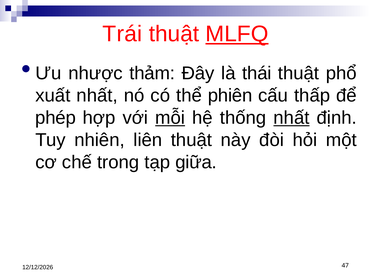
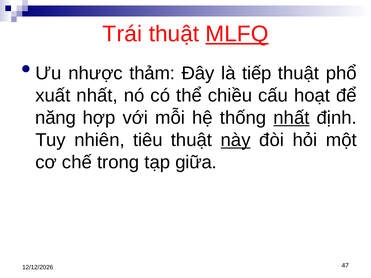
thái: thái -> tiếp (257, 73)
phiên: phiên -> chiều (230, 96)
thấp: thấp -> hoạt (312, 96)
phép: phép -> năng (56, 118)
mỗi underline: present -> none (170, 118)
liên: liên -> tiêu (148, 140)
này underline: none -> present (236, 140)
